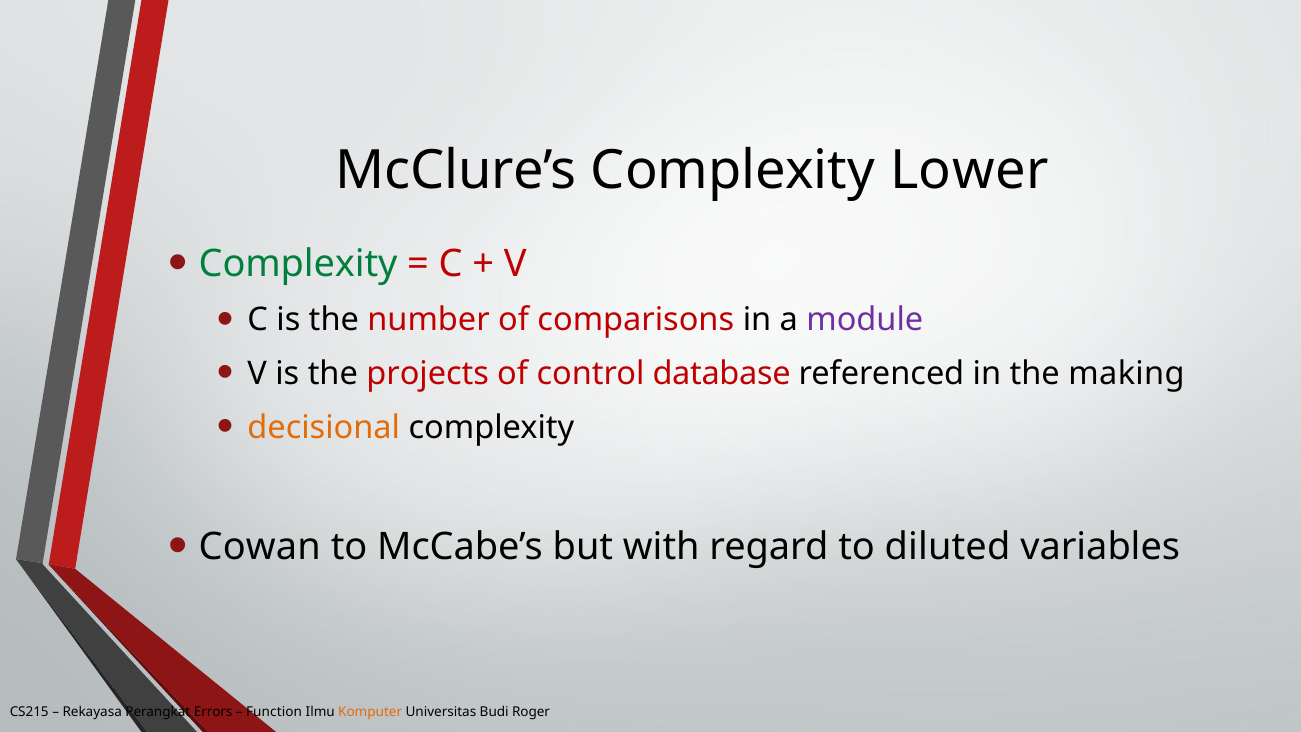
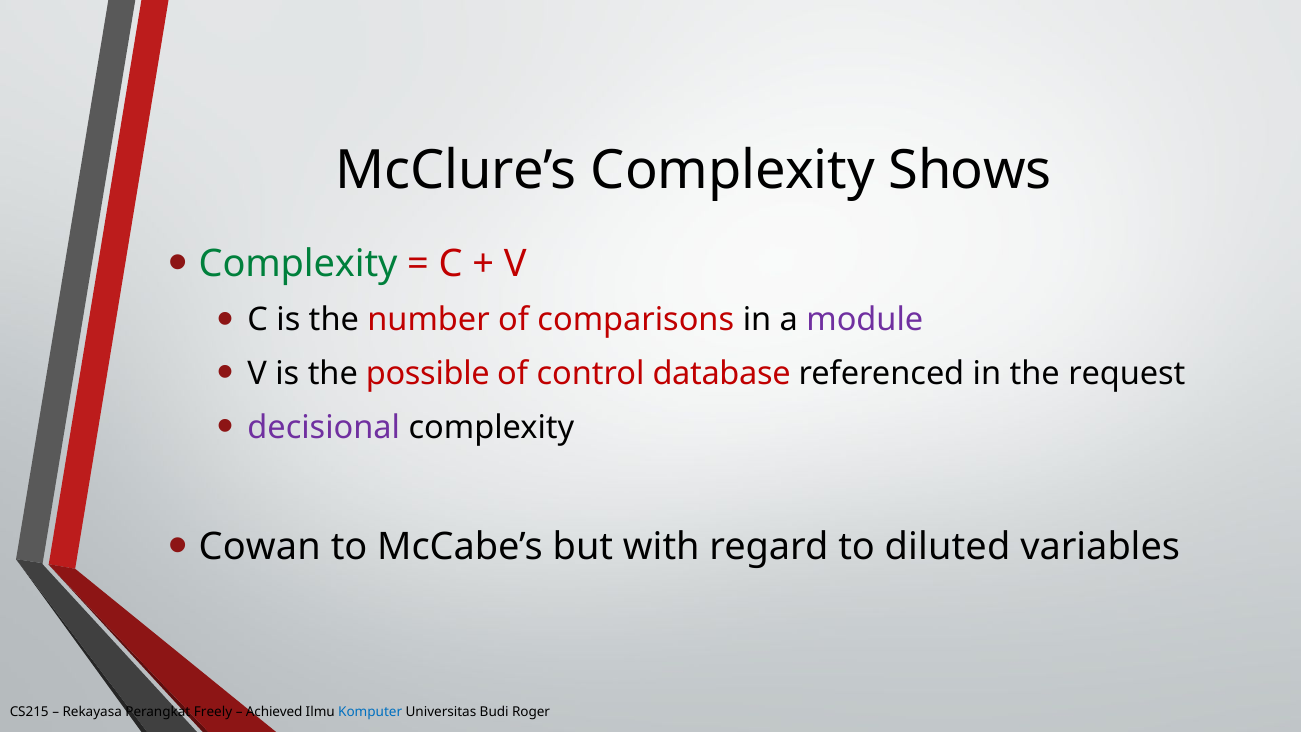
Lower: Lower -> Shows (970, 170)
projects: projects -> possible (428, 374)
making: making -> request (1127, 374)
decisional colour: orange -> purple (324, 427)
Errors: Errors -> Freely (213, 712)
Function: Function -> Achieved (274, 712)
Komputer colour: orange -> blue (370, 712)
